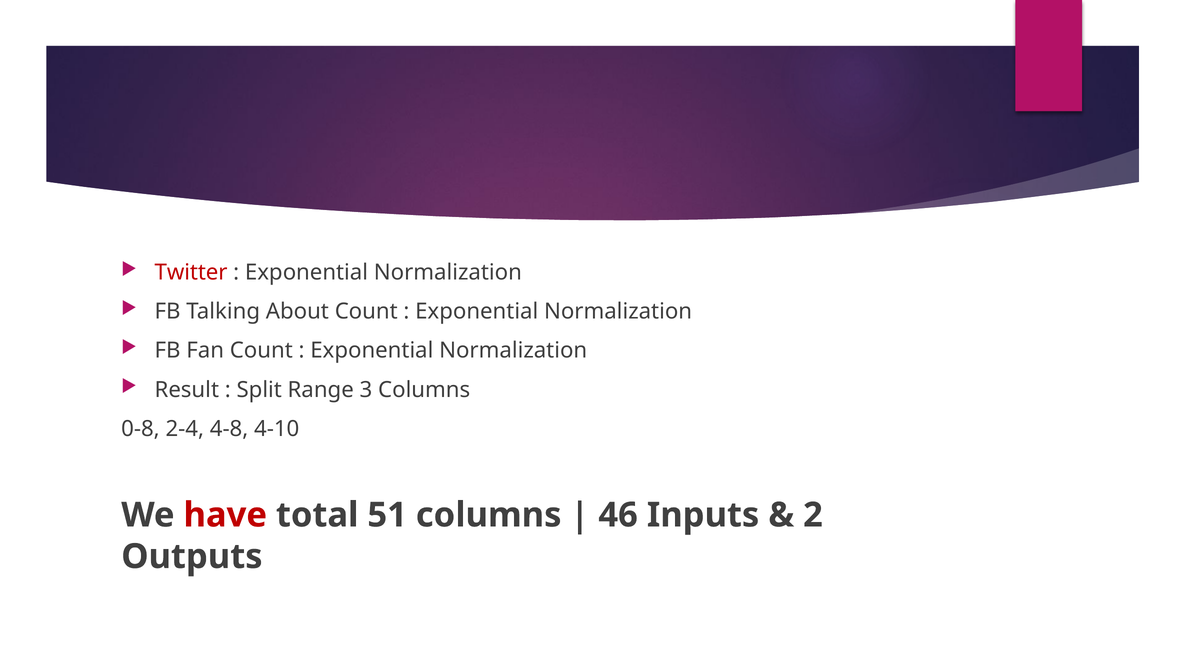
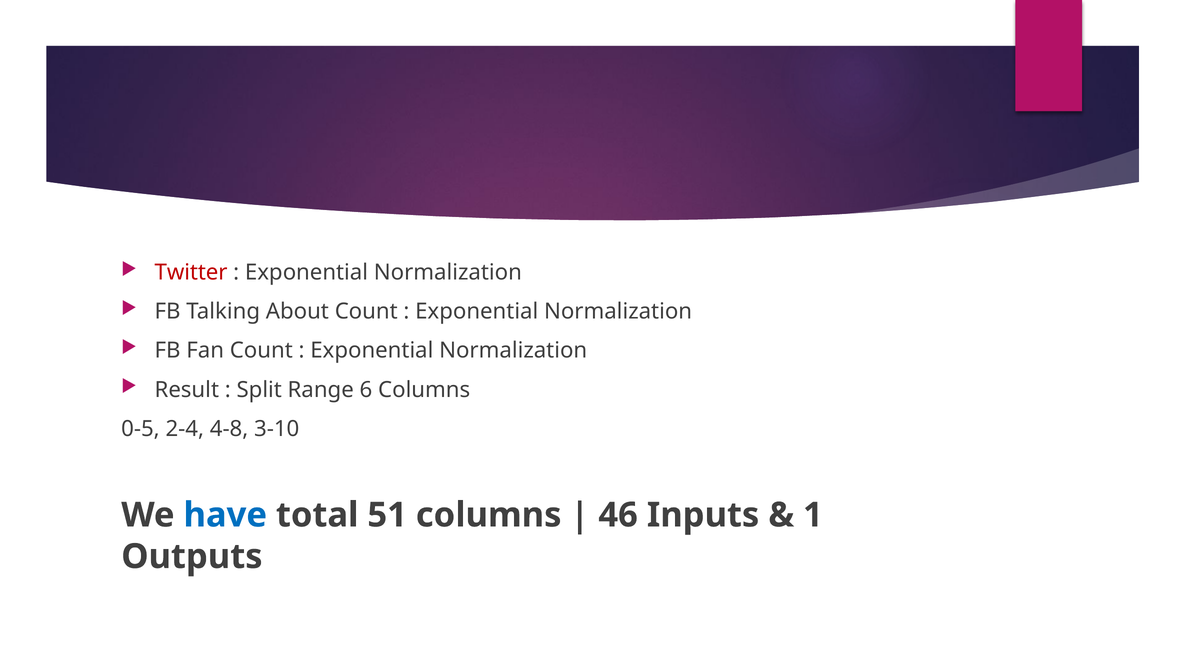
3: 3 -> 6 (366, 390)
0-8: 0-8 -> 0-5 (140, 429)
4-10: 4-10 -> 3-10 (277, 429)
have colour: red -> blue (225, 515)
2: 2 -> 1 (813, 515)
